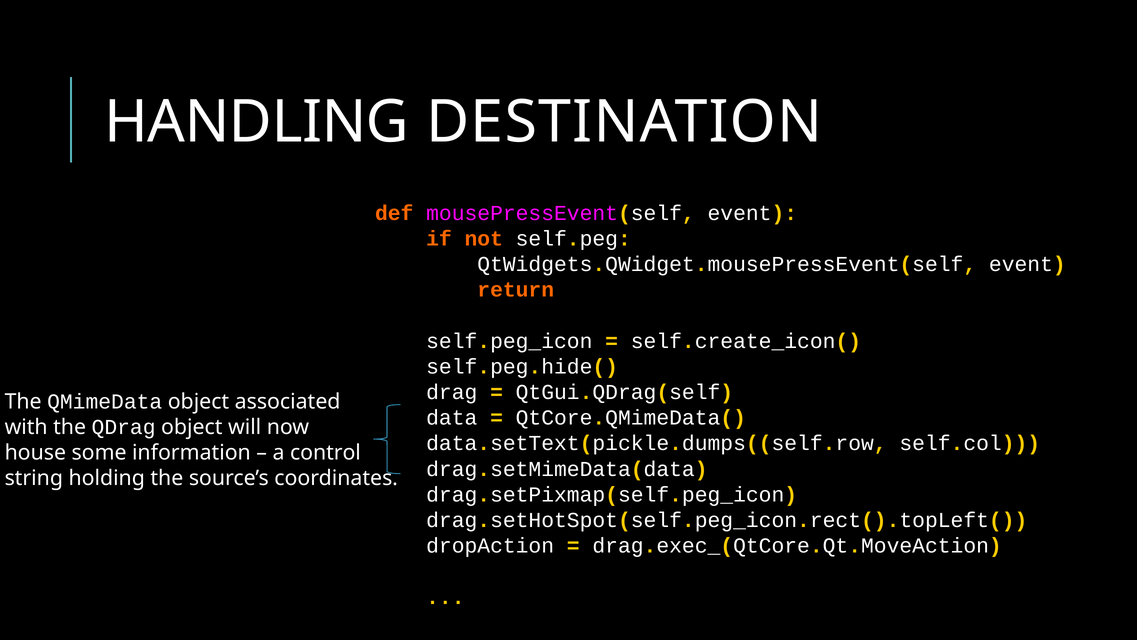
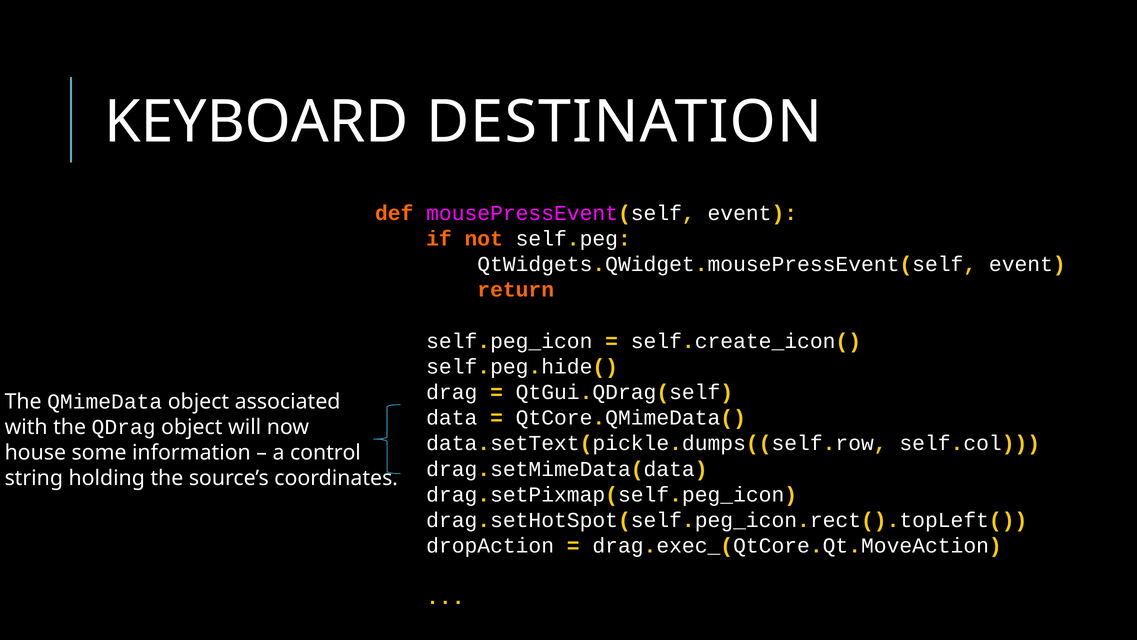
HANDLING: HANDLING -> KEYBOARD (256, 122)
